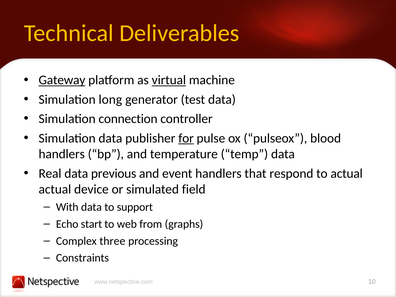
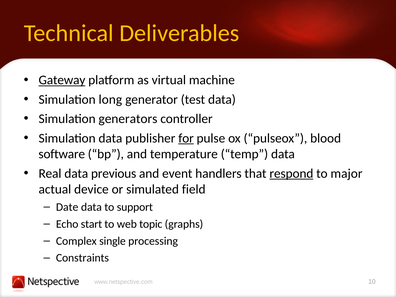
virtual underline: present -> none (169, 80)
connection: connection -> generators (128, 119)
handlers: handlers -> software (62, 154)
respond underline: none -> present (291, 173)
to actual: actual -> major (347, 173)
With: With -> Date (67, 207)
from: from -> topic (151, 224)
three: three -> single (113, 241)
